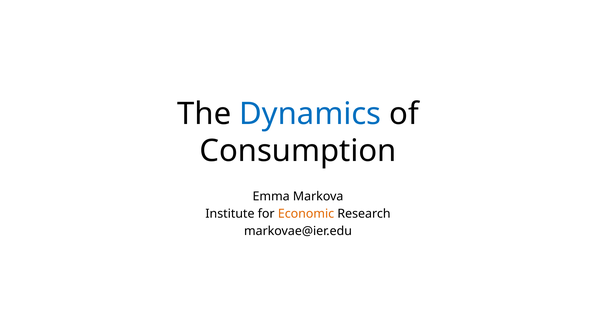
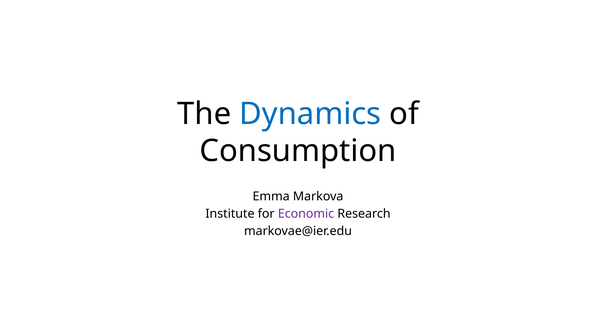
Economic colour: orange -> purple (306, 214)
